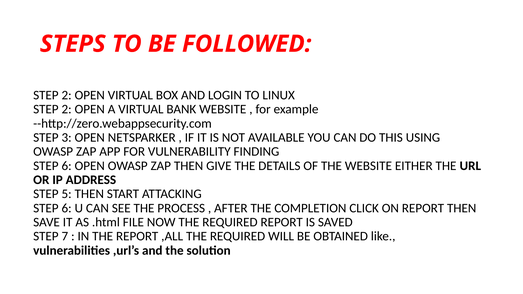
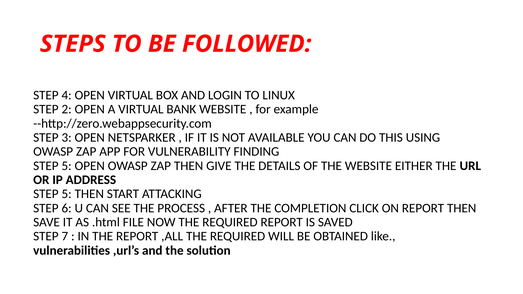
2: 2 -> 4 (67, 95)
6: 6 -> 5 (67, 166)
